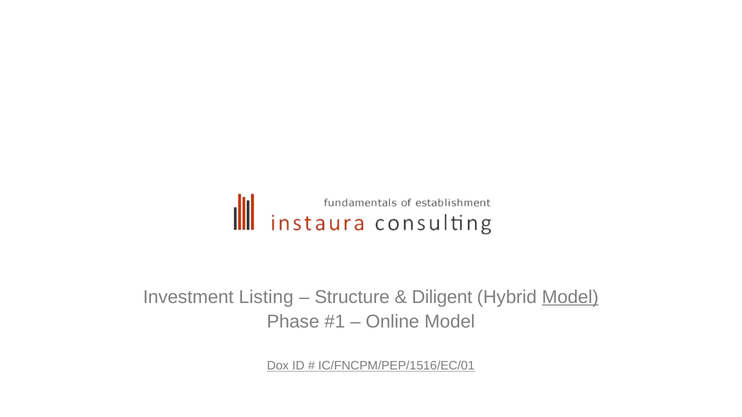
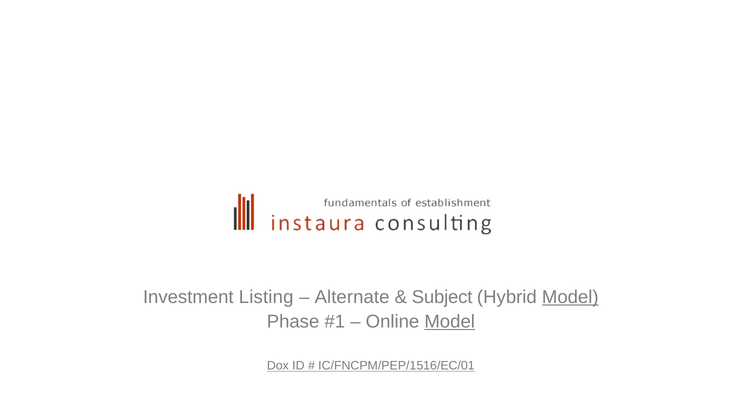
Structure: Structure -> Alternate (352, 297)
Diligent: Diligent -> Subject (442, 297)
Model underline: none -> present (450, 322)
